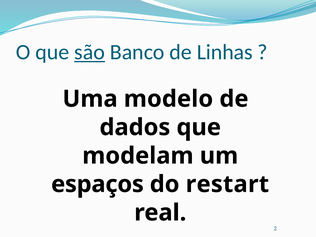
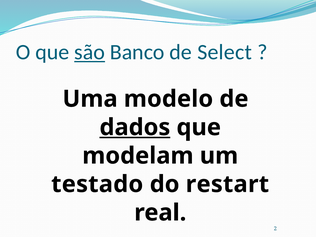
Linhas: Linhas -> Select (225, 52)
dados underline: none -> present (135, 127)
espaços: espaços -> testado (97, 184)
